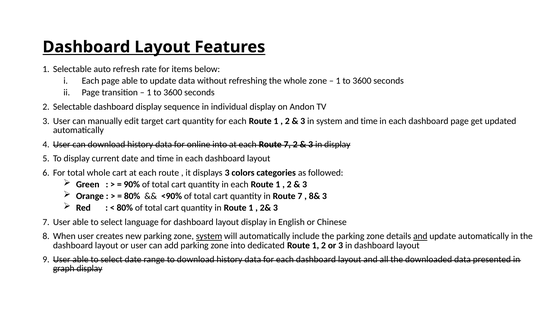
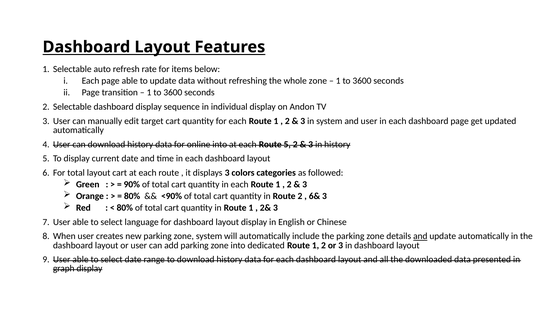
system and time: time -> user (369, 121)
each Route 7: 7 -> 5 (287, 144)
in display: display -> history (337, 144)
total whole: whole -> layout (99, 173)
in Route 7: 7 -> 2 (300, 196)
8&: 8& -> 6& (314, 196)
system underline: present -> none (209, 236)
